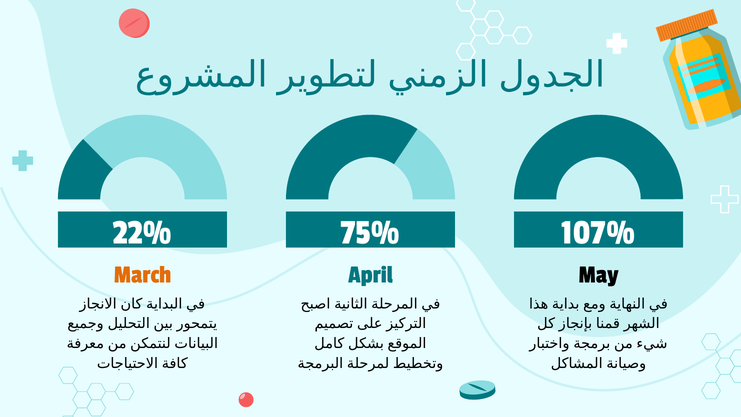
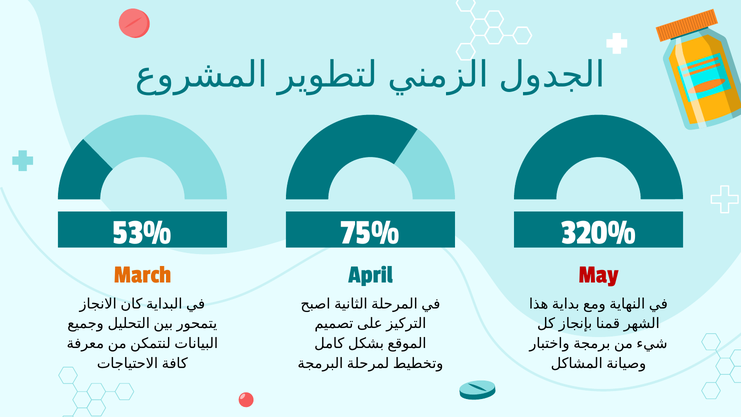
22%: 22% -> 53% (142, 232)
107%: 107% -> 320% (599, 232)
May colour: black -> red (599, 274)
